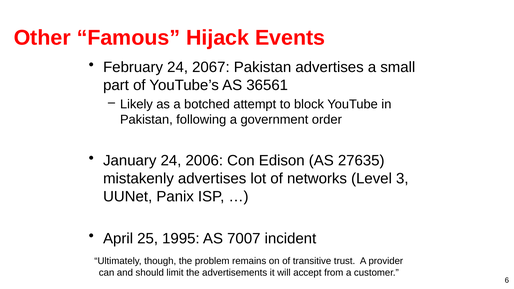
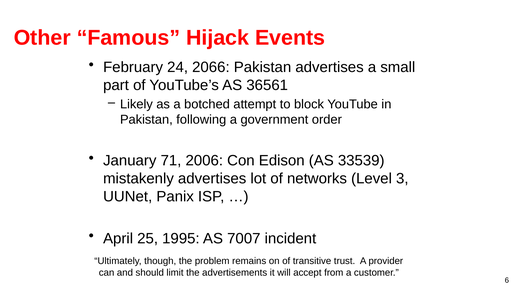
2067: 2067 -> 2066 (211, 67)
January 24: 24 -> 71 (171, 161)
27635: 27635 -> 33539 (361, 161)
